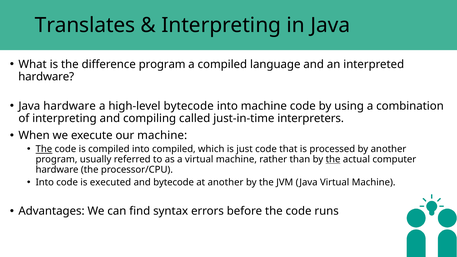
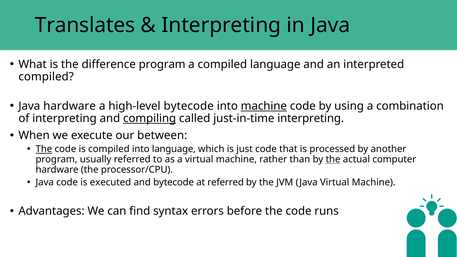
hardware: hardware -> compiled (46, 77)
machine underline: none -> present (264, 106)
compiling underline: none -> present (150, 118)
just-in-time interpreters: interpreters -> interpreting (311, 118)
our machine: machine -> between (162, 135)
into compiled: compiled -> language (174, 149)
Into: Into -> Java (45, 182)
at another: another -> referred (226, 182)
